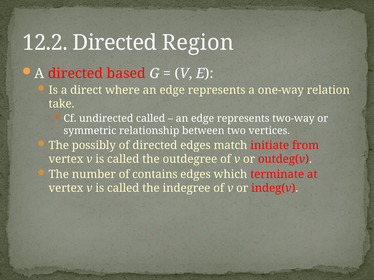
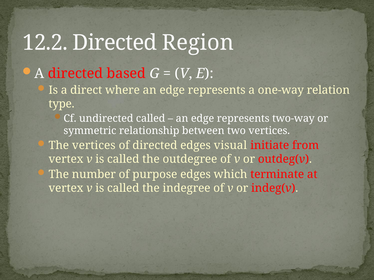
take: take -> type (62, 104)
The possibly: possibly -> vertices (94, 146)
match: match -> visual (230, 146)
contains: contains -> purpose (155, 175)
